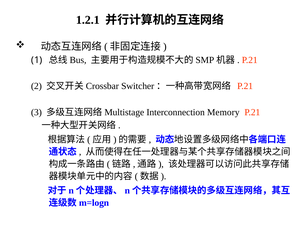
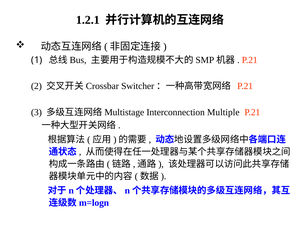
Memory: Memory -> Multiple (223, 112)
